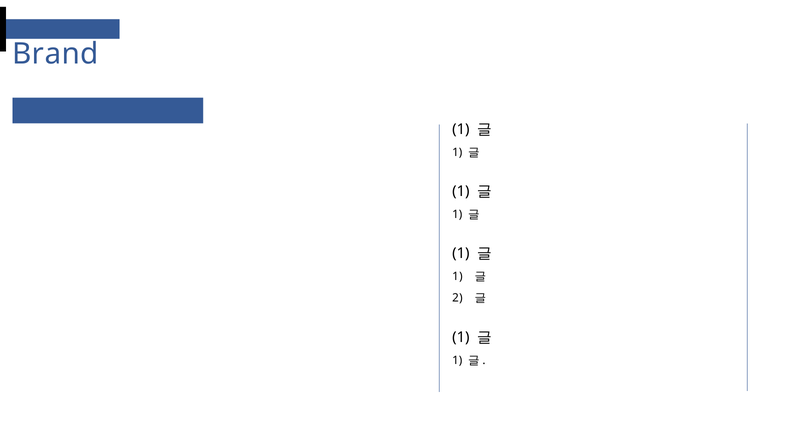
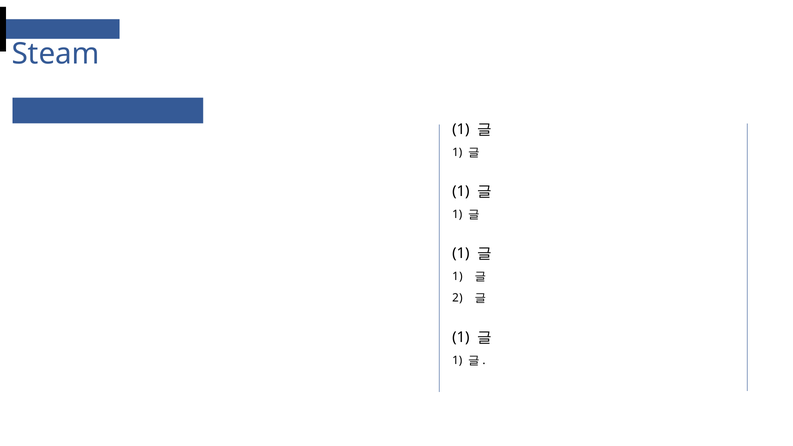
Brand: Brand -> Steam (56, 54)
